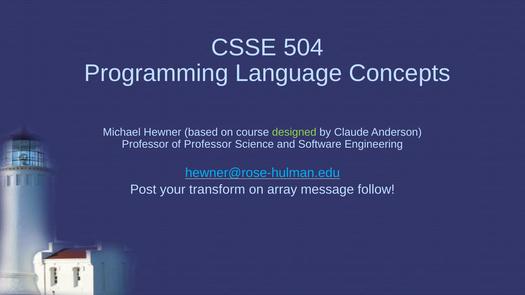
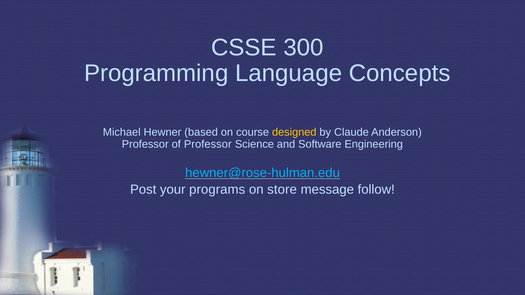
504: 504 -> 300 (303, 47)
designed colour: light green -> yellow (294, 132)
transform: transform -> programs (217, 190)
array: array -> store (282, 190)
